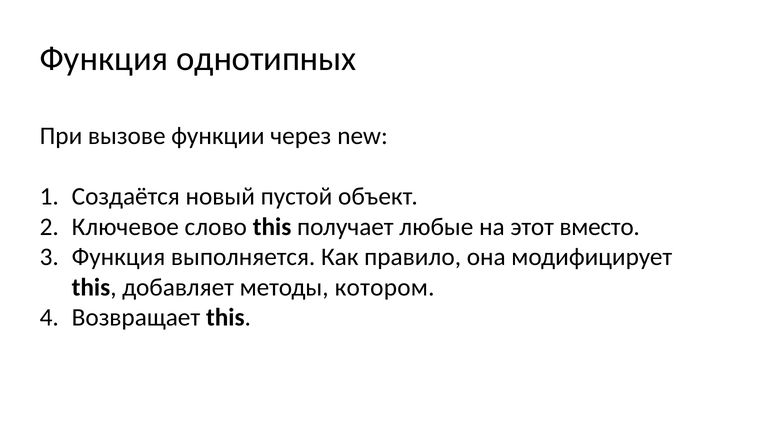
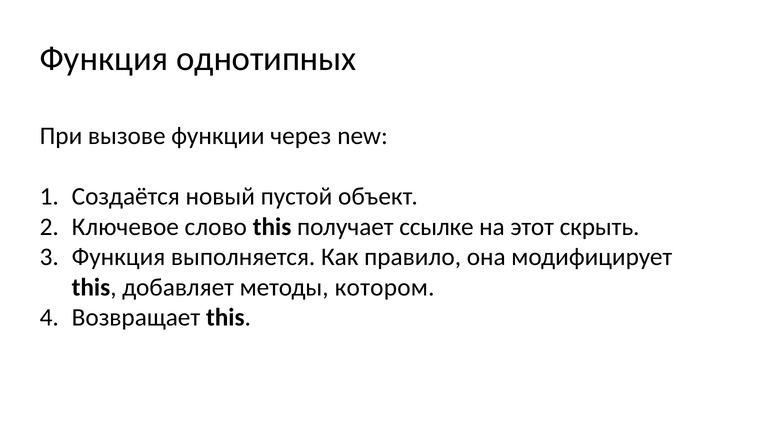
любые: любые -> ссылке (436, 227)
вместо: вместо -> скрыть (600, 227)
